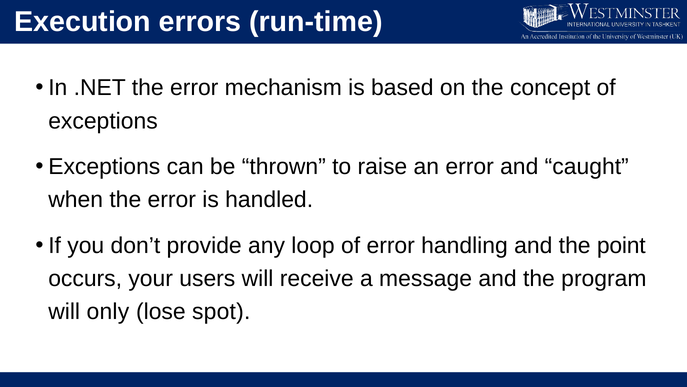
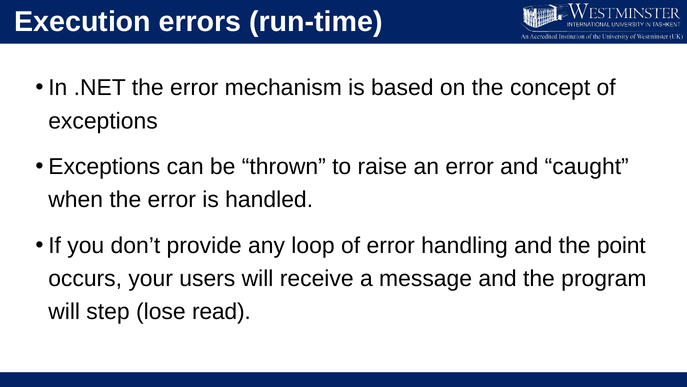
only: only -> step (108, 311)
spot: spot -> read (221, 311)
